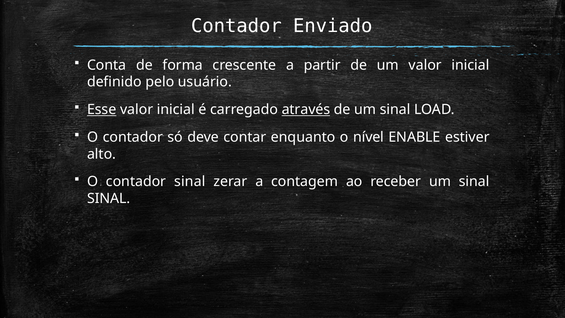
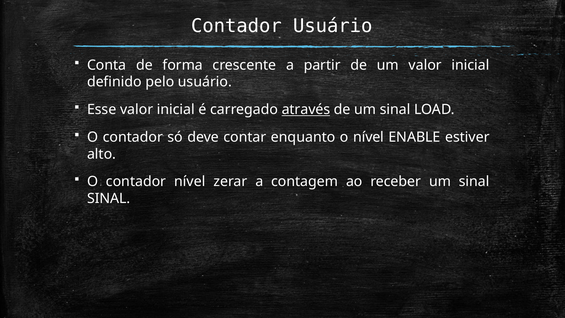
Contador Enviado: Enviado -> Usuário (333, 26)
Esse underline: present -> none (102, 109)
contador sinal: sinal -> nível (190, 182)
